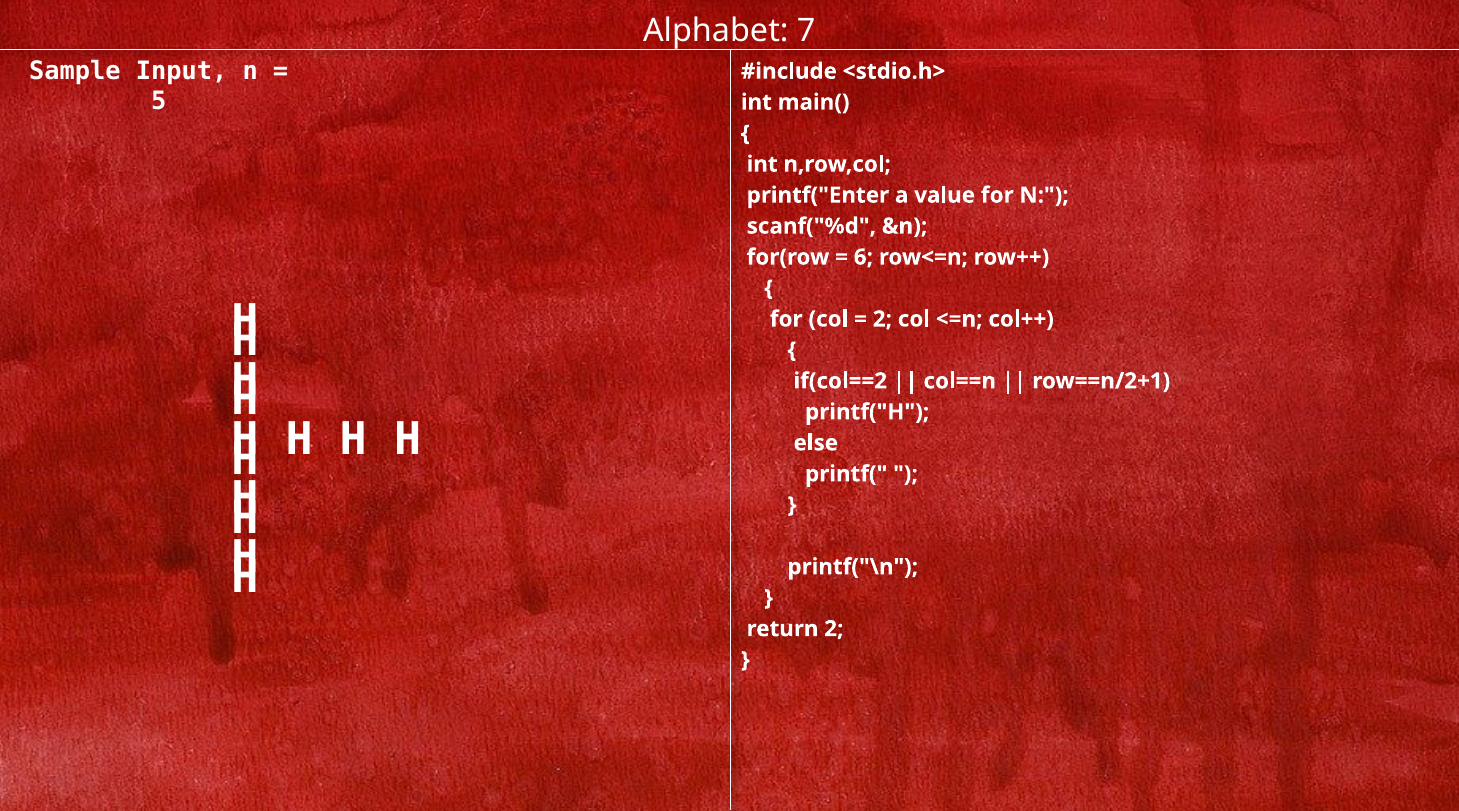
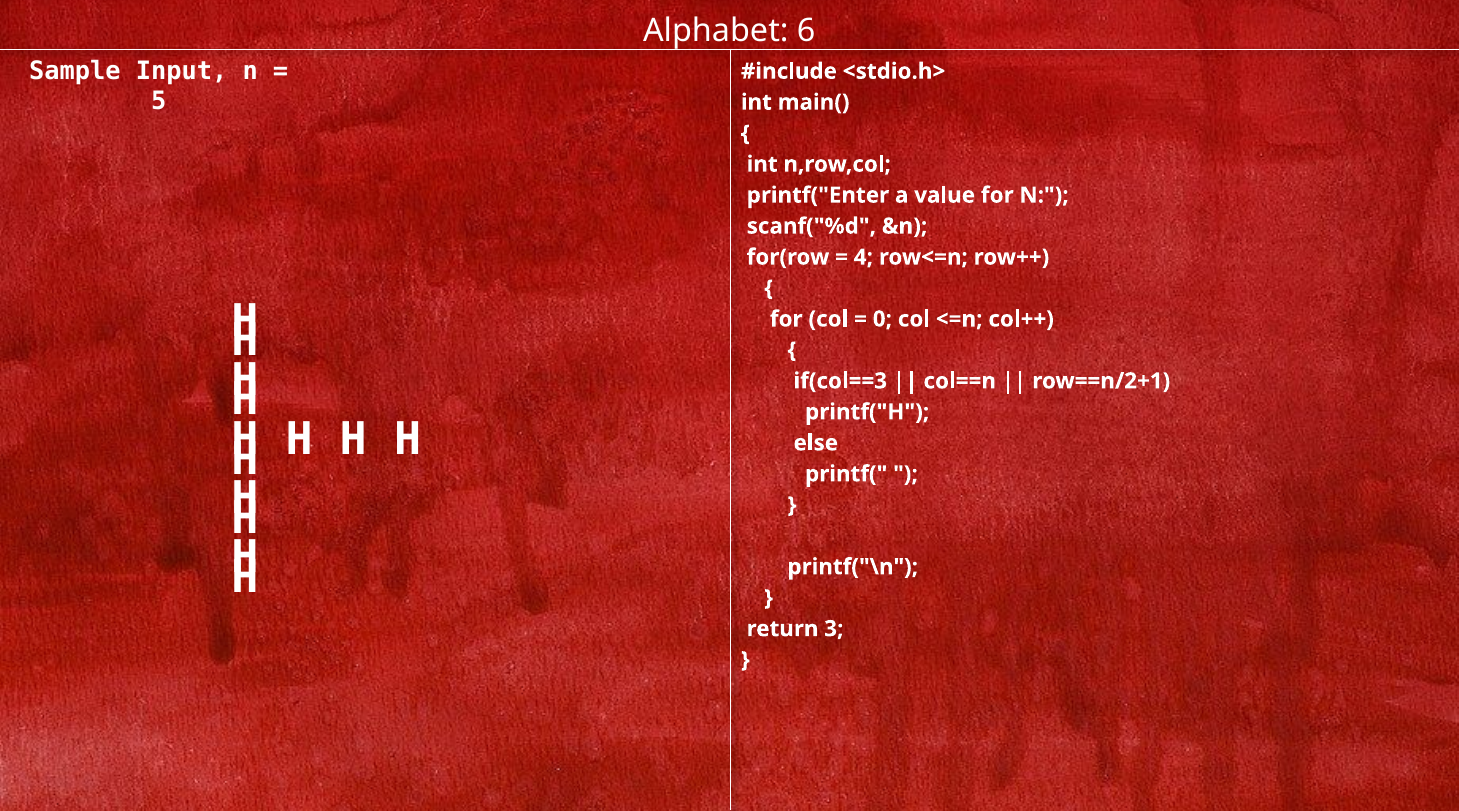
7: 7 -> 6 (806, 31)
6: 6 -> 4 (863, 257)
2: 2 -> 0 (882, 319)
if(col==2: if(col==2 -> if(col==3 (840, 381)
return 2: 2 -> 3 (834, 628)
